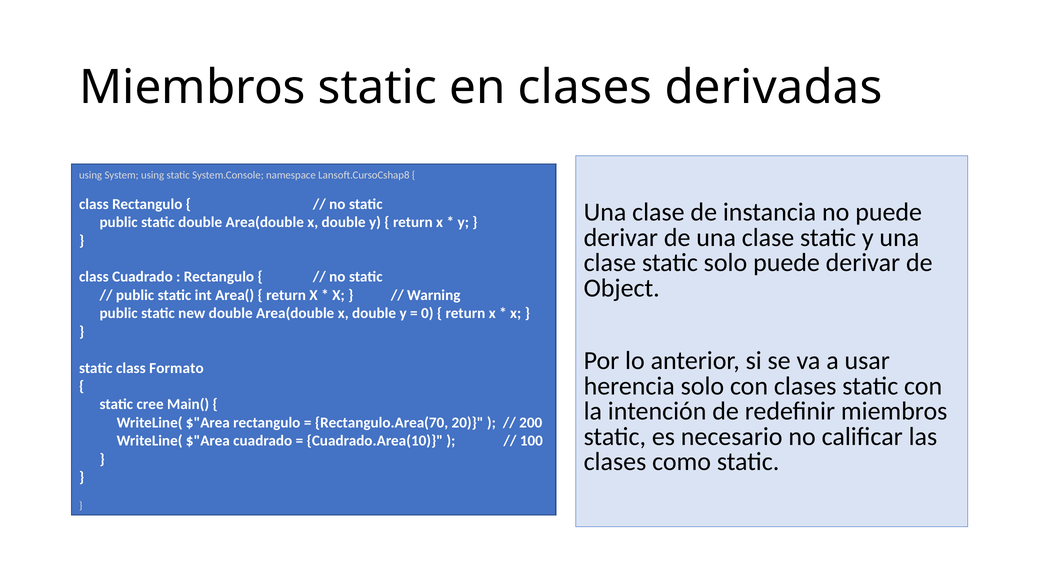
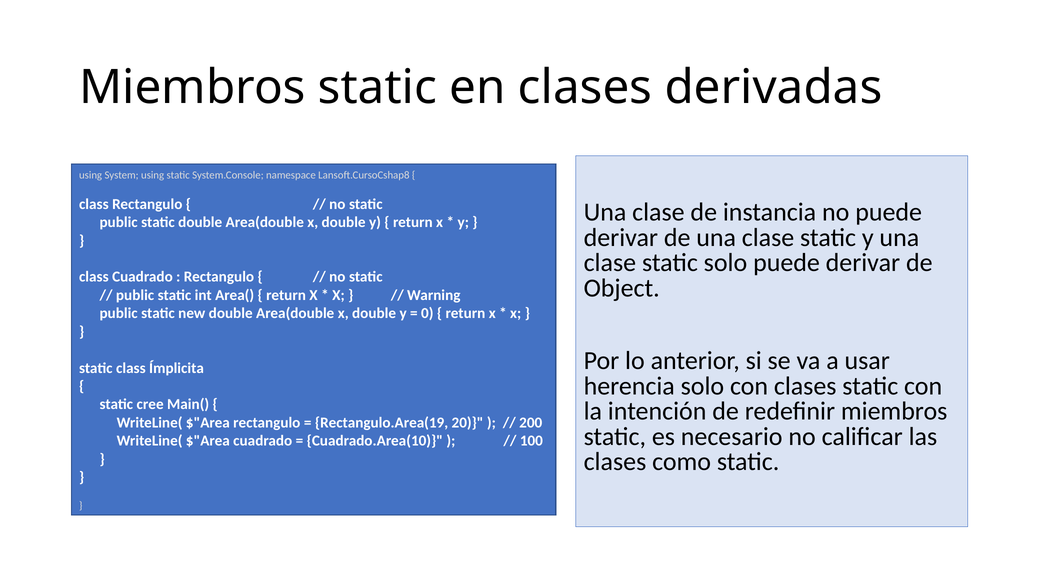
Formato: Formato -> Ímplicita (177, 368)
Rectangulo.Area(70: Rectangulo.Area(70 -> Rectangulo.Area(19 (382, 422)
